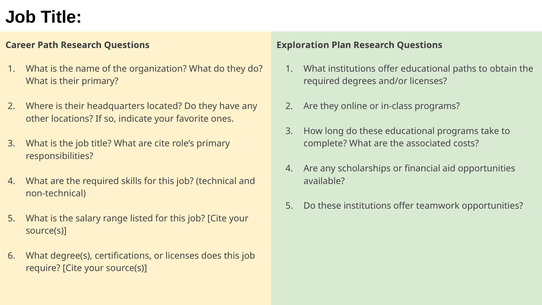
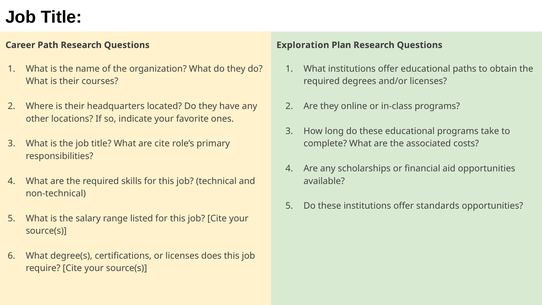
their primary: primary -> courses (100, 81)
teamwork: teamwork -> standards (438, 206)
